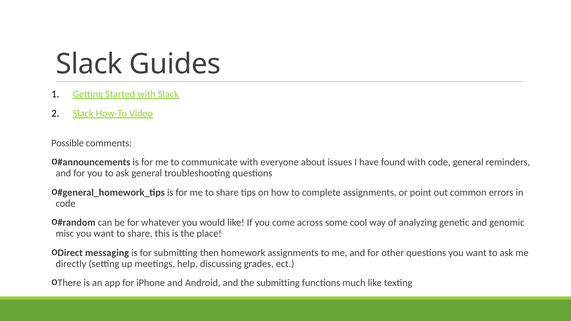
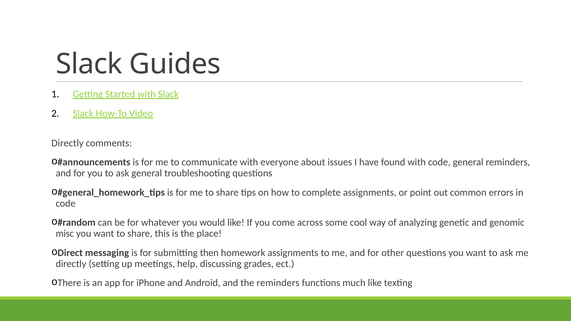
Possible: Possible -> Directly (67, 143)
the submitting: submitting -> reminders (278, 283)
